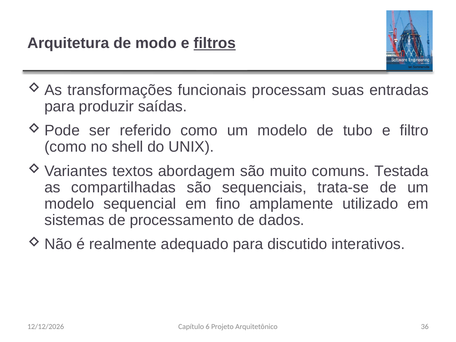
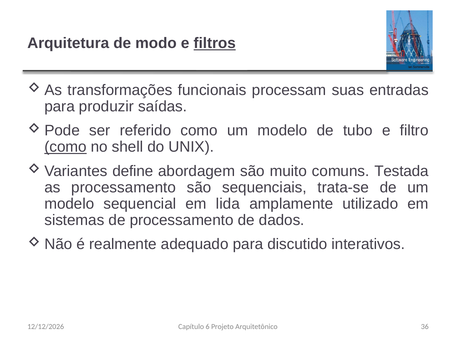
como underline: none -> present (66, 147)
textos: textos -> define (133, 171)
as compartilhadas: compartilhadas -> processamento (124, 187)
fino: fino -> lida (228, 204)
